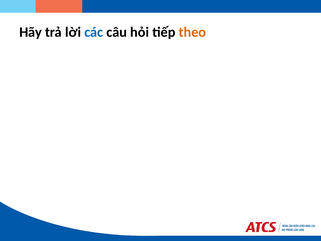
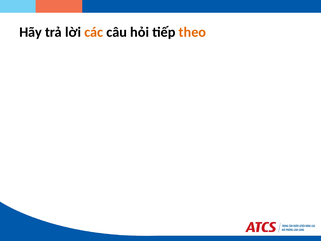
các colour: blue -> orange (94, 32)
